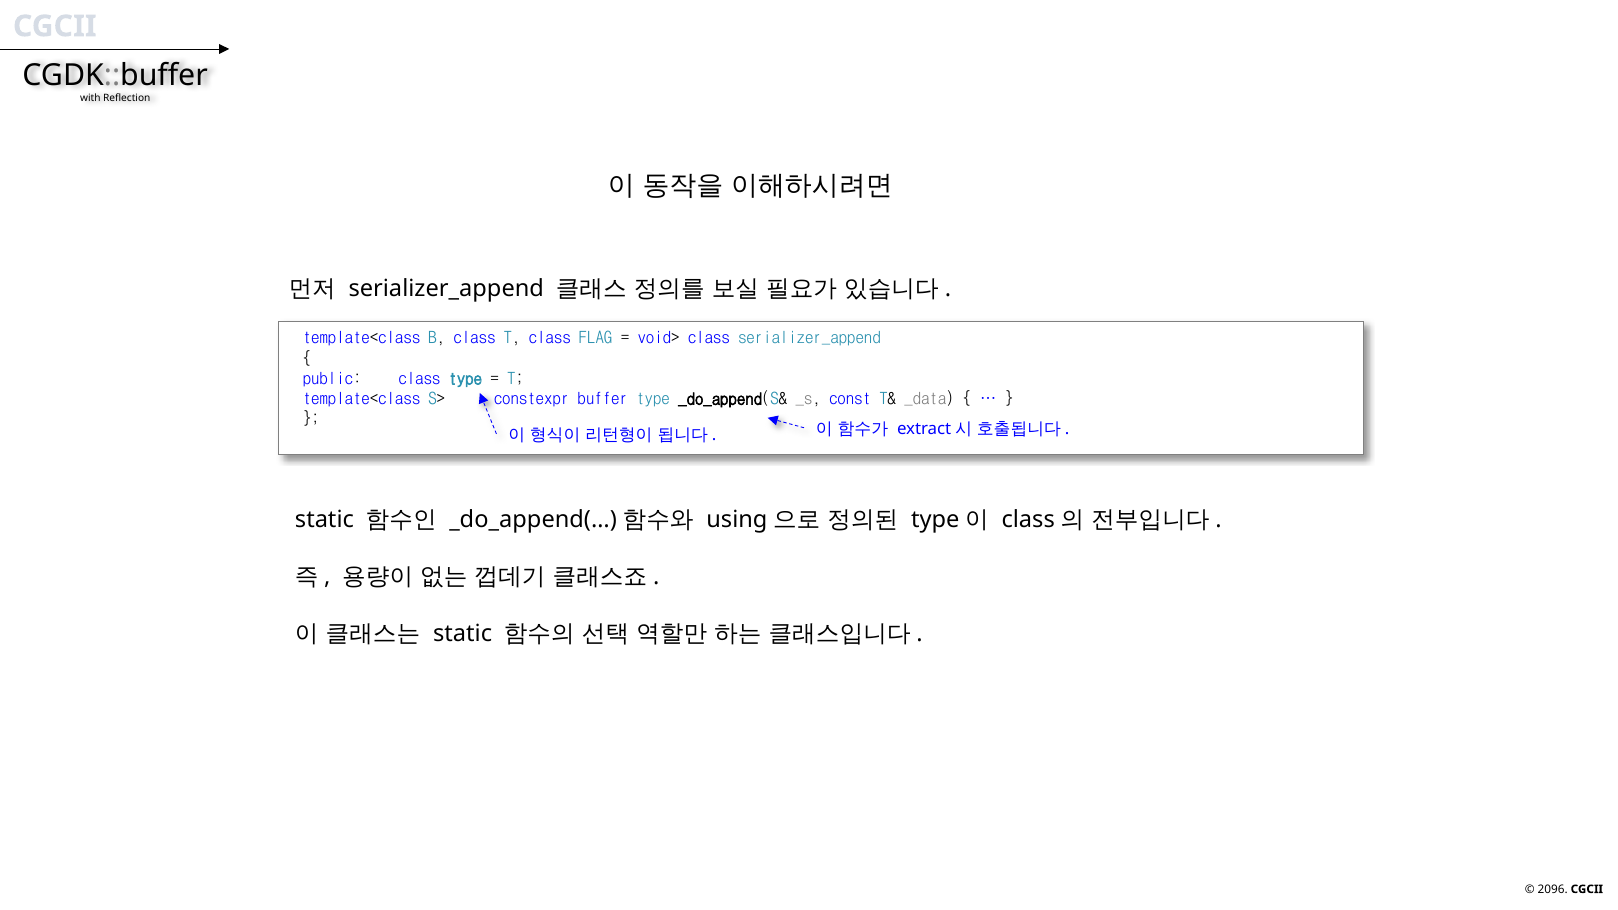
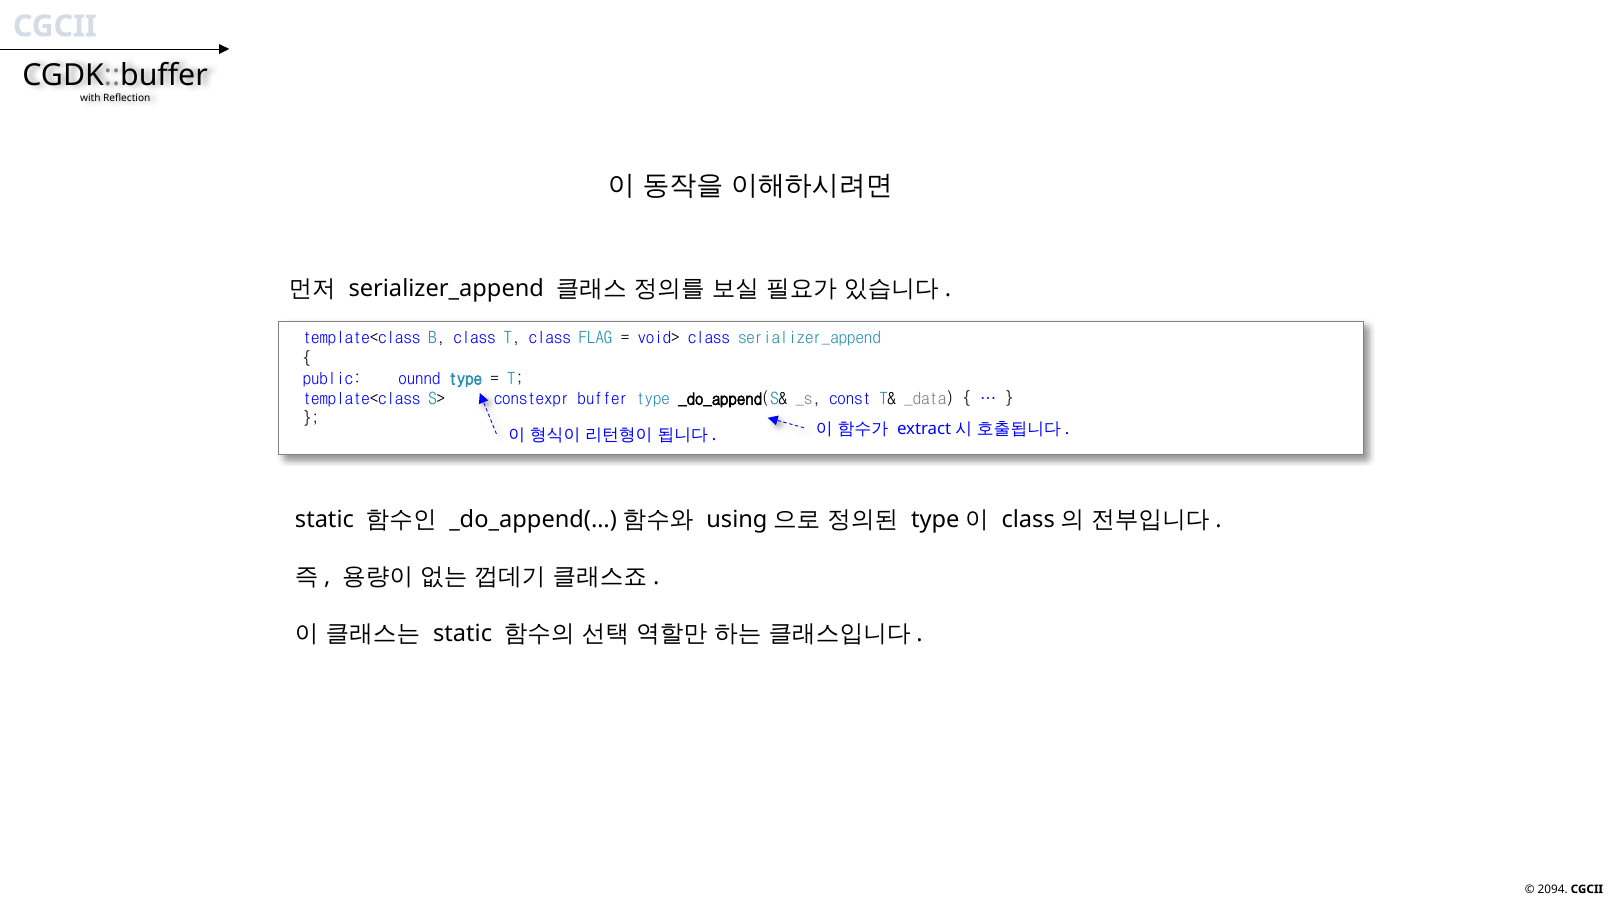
public class: class -> ounnd (419, 379)
2096: 2096 -> 2094 (1553, 889)
